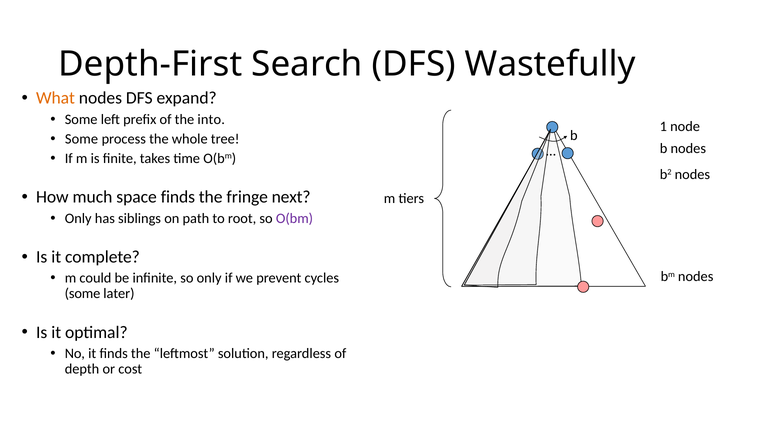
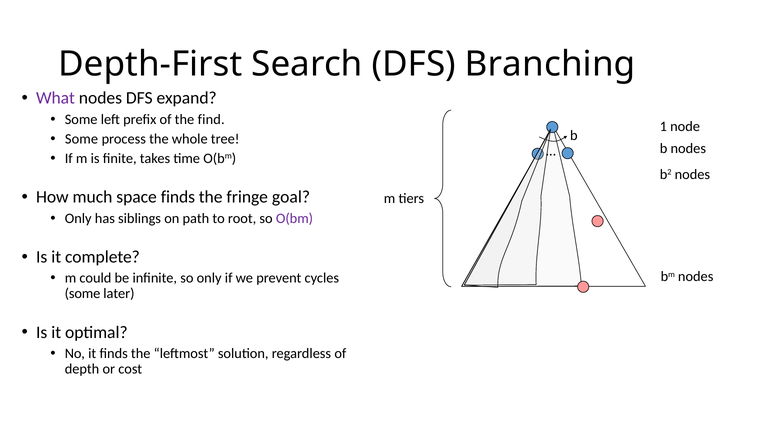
Wastefully: Wastefully -> Branching (550, 64)
What colour: orange -> purple (56, 98)
into: into -> find (211, 119)
next: next -> goal (291, 197)
